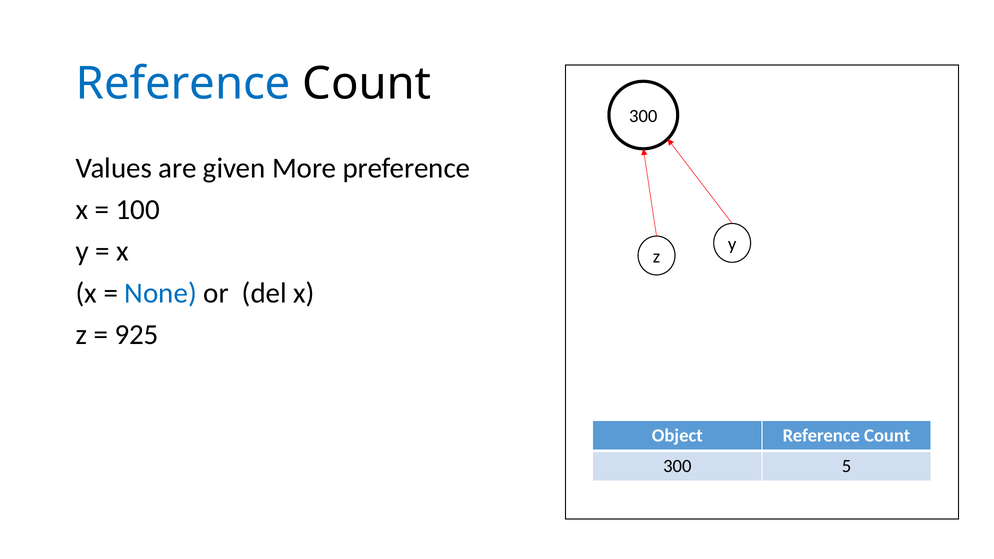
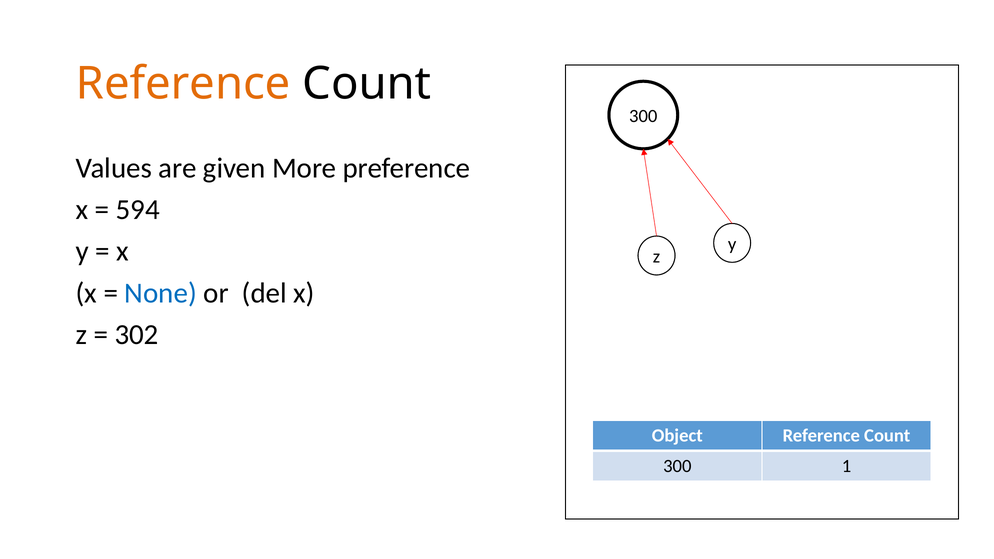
Reference colour: blue -> orange (183, 83)
100: 100 -> 594 (138, 210)
925: 925 -> 302 (137, 335)
5: 5 -> 1 (847, 466)
